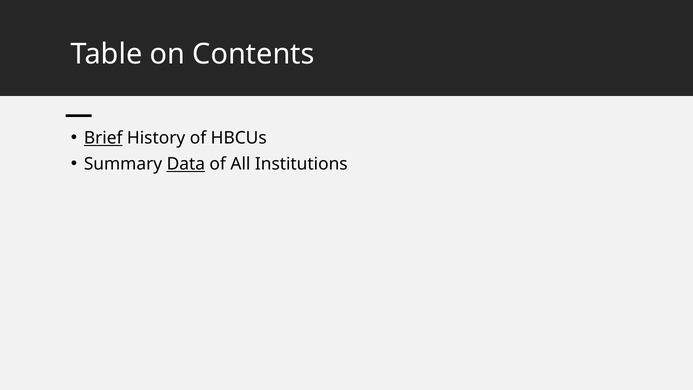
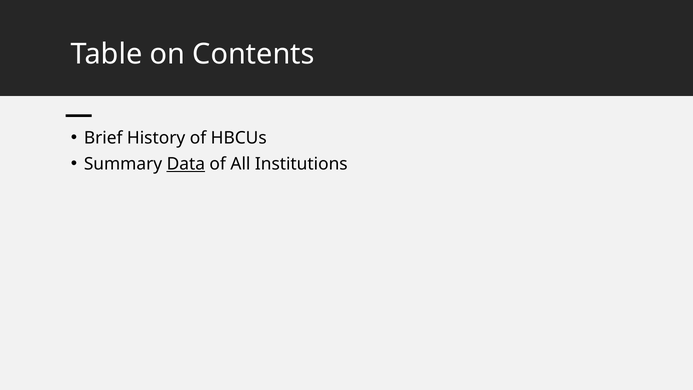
Brief underline: present -> none (103, 138)
